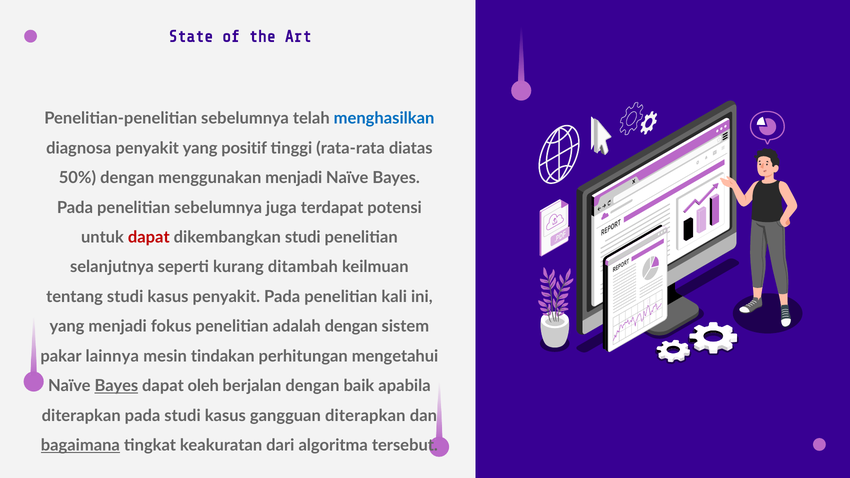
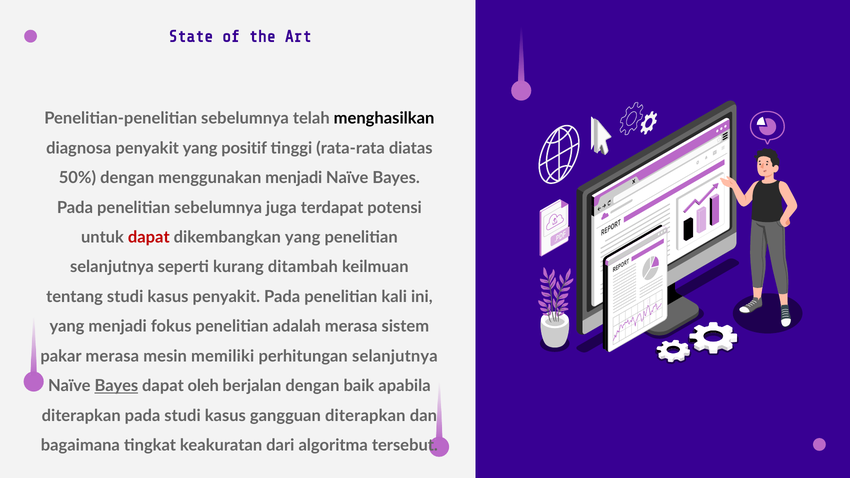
menghasilkan colour: blue -> black (384, 118)
dikembangkan studi: studi -> yang (303, 237)
adalah dengan: dengan -> merasa (351, 327)
pakar lainnya: lainnya -> merasa (112, 356)
tindakan: tindakan -> memiliki (223, 356)
perhitungan mengetahui: mengetahui -> selanjutnya (395, 356)
bagaimana underline: present -> none (80, 446)
